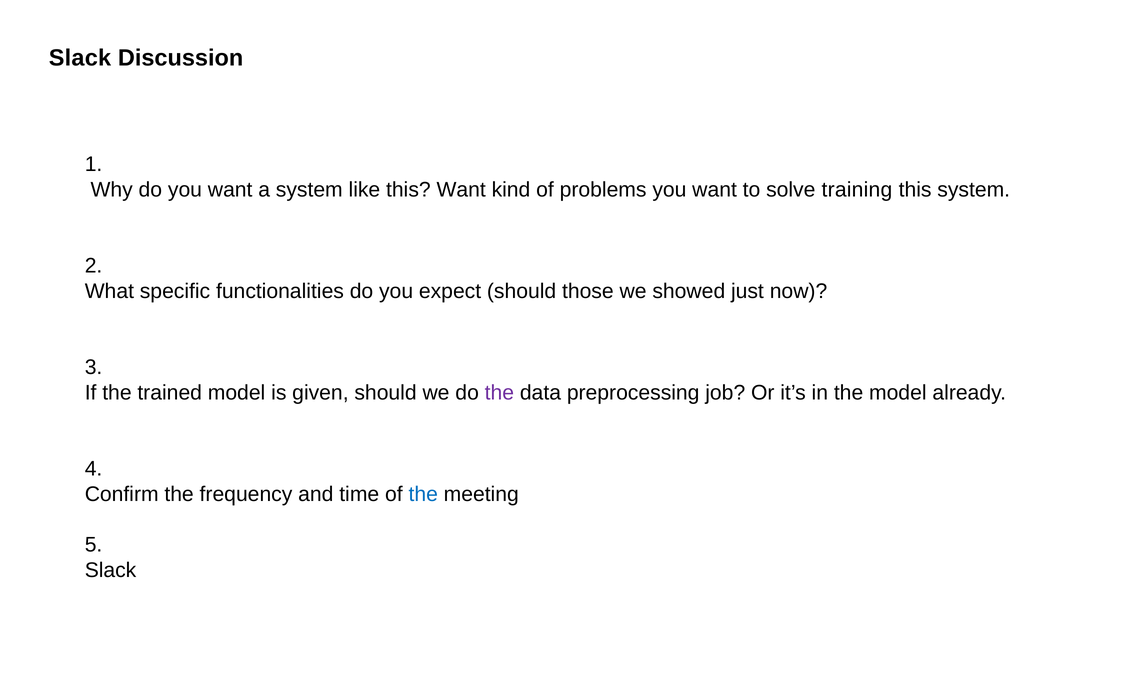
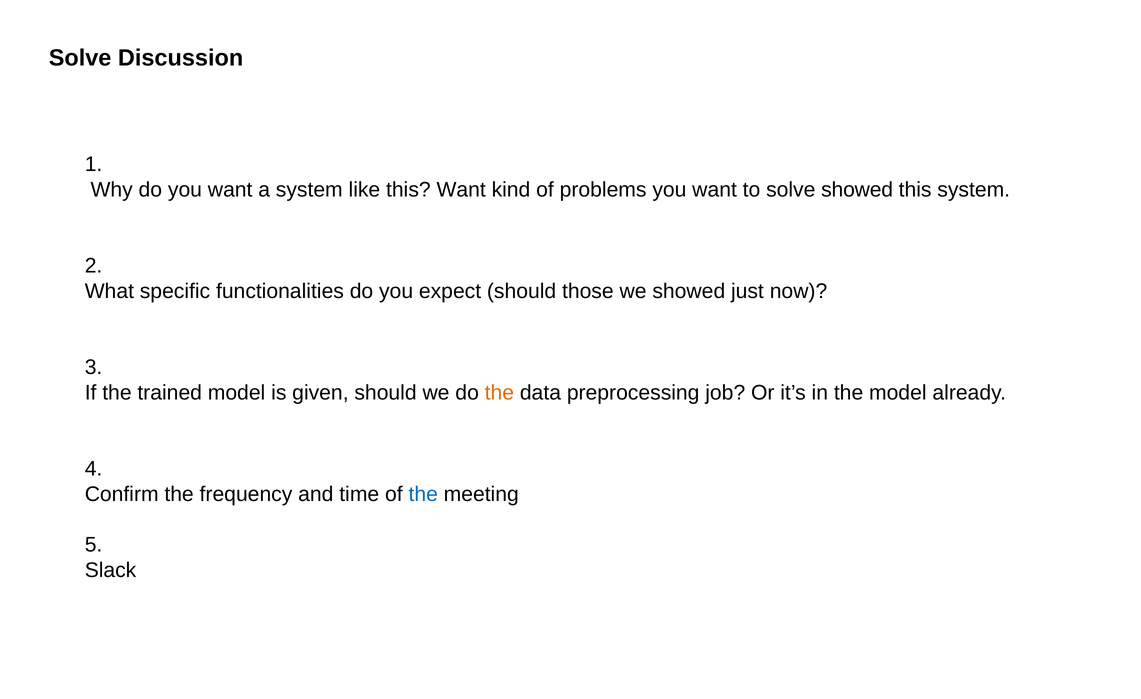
Slack: Slack -> Solve (80, 58)
solve training: training -> showed (857, 190)
the colour: purple -> orange (499, 393)
